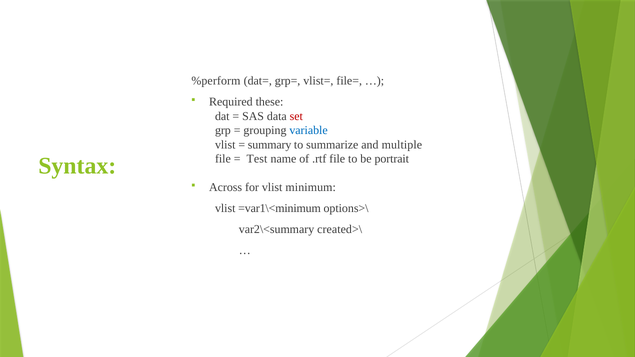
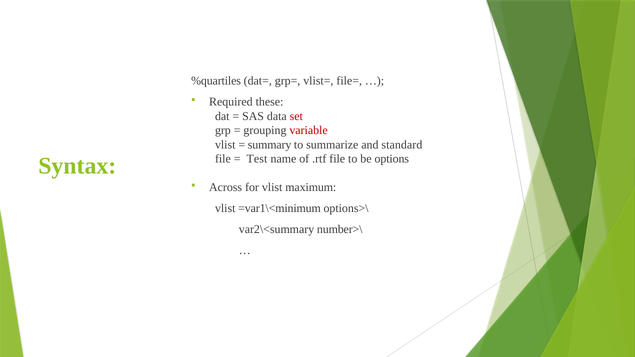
%perform: %perform -> %quartiles (216, 81)
variable colour: blue -> red (309, 130)
multiple: multiple -> standard (402, 145)
portrait: portrait -> options (392, 159)
minimum: minimum -> maximum (311, 188)
created>\: created>\ -> number>\ (340, 229)
